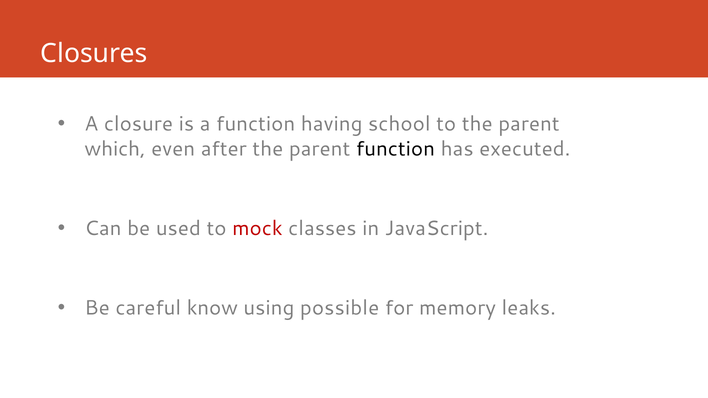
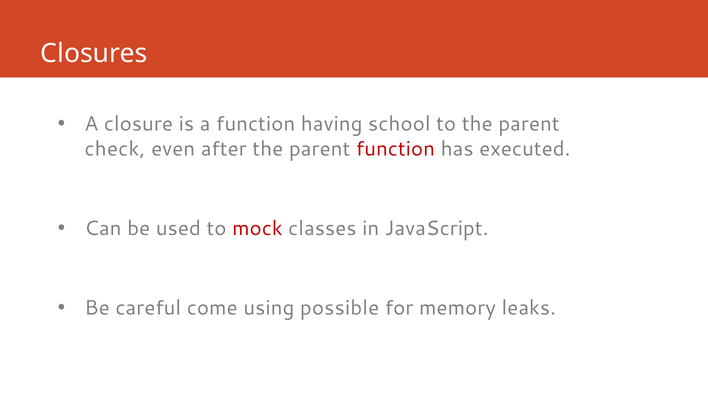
which: which -> check (115, 149)
function colour: black -> red (395, 149)
know: know -> come (212, 308)
